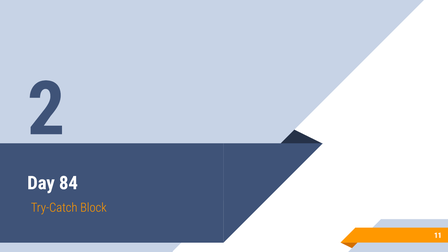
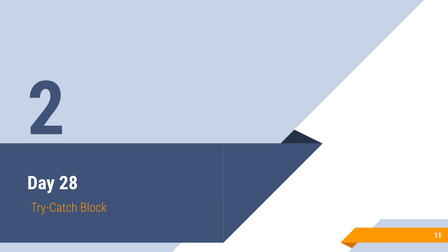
84: 84 -> 28 (68, 183)
